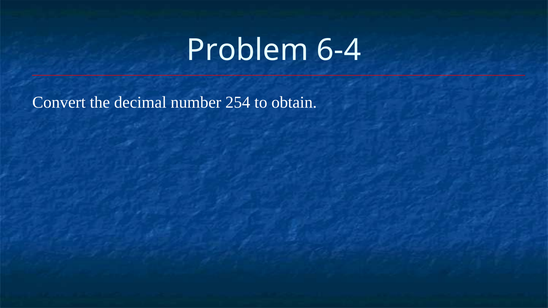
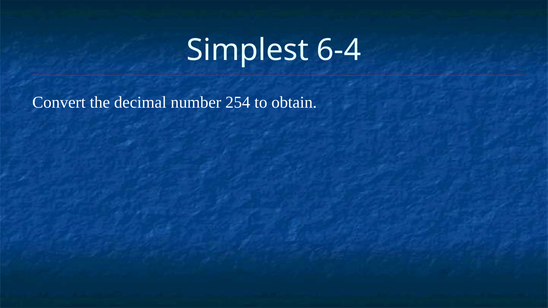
Problem: Problem -> Simplest (248, 50)
